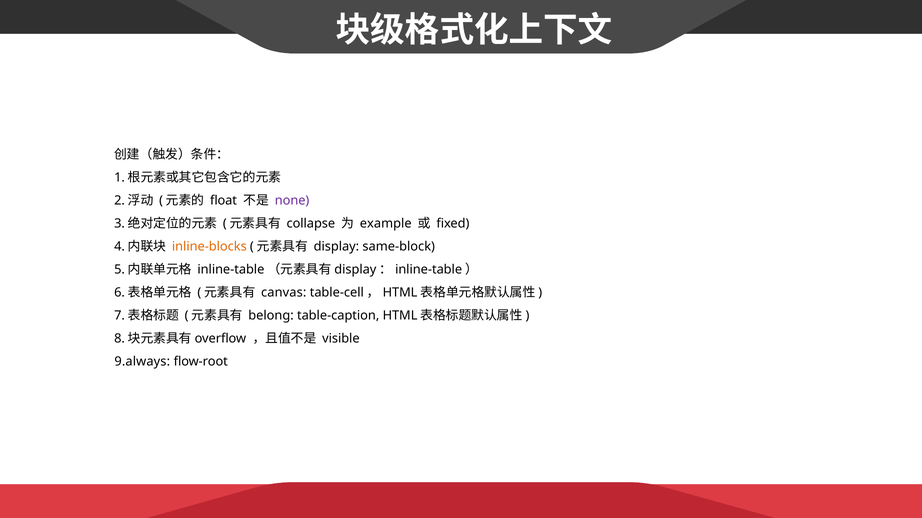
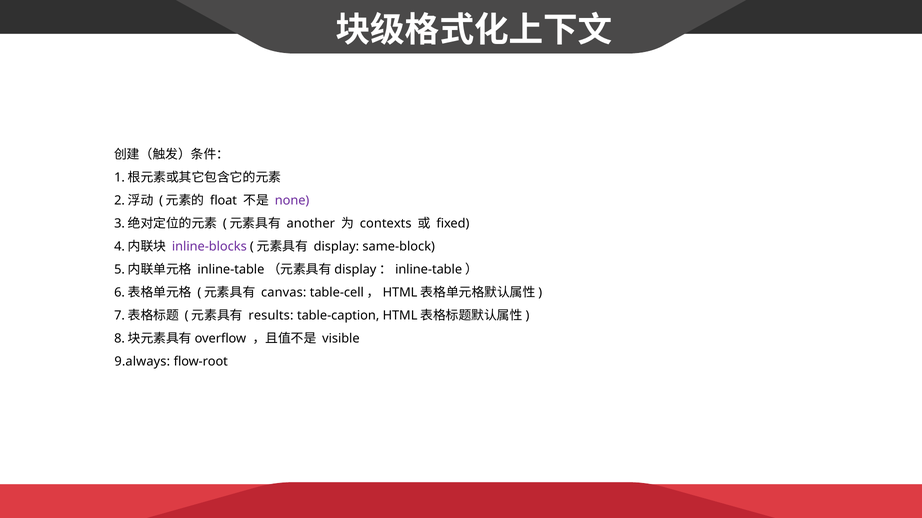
collapse: collapse -> another (311, 224)
example: example -> contexts (386, 224)
inline-blocks colour: orange -> purple (209, 247)
belong: belong -> results (271, 316)
